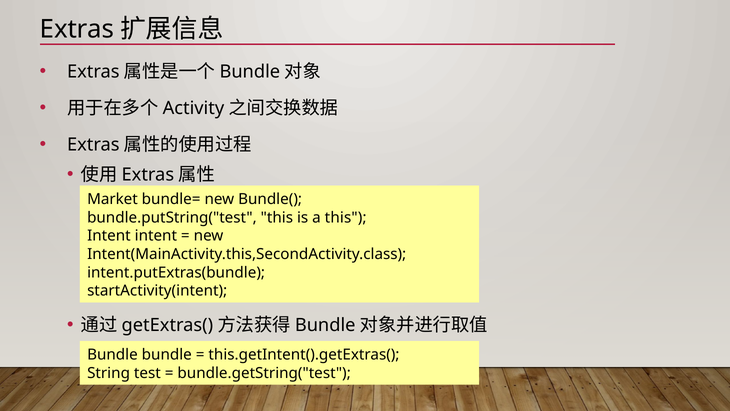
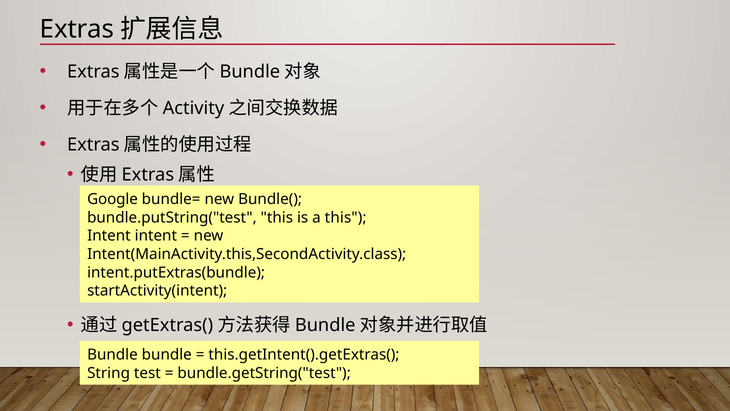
Market: Market -> Google (112, 199)
